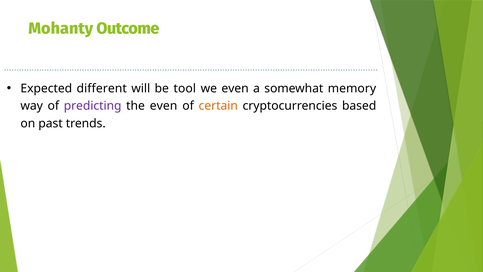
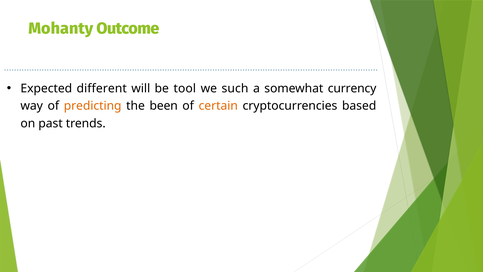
we even: even -> such (235, 89)
memory: memory -> currency (352, 89)
predicting colour: purple -> orange (93, 106)
the even: even -> been (164, 106)
